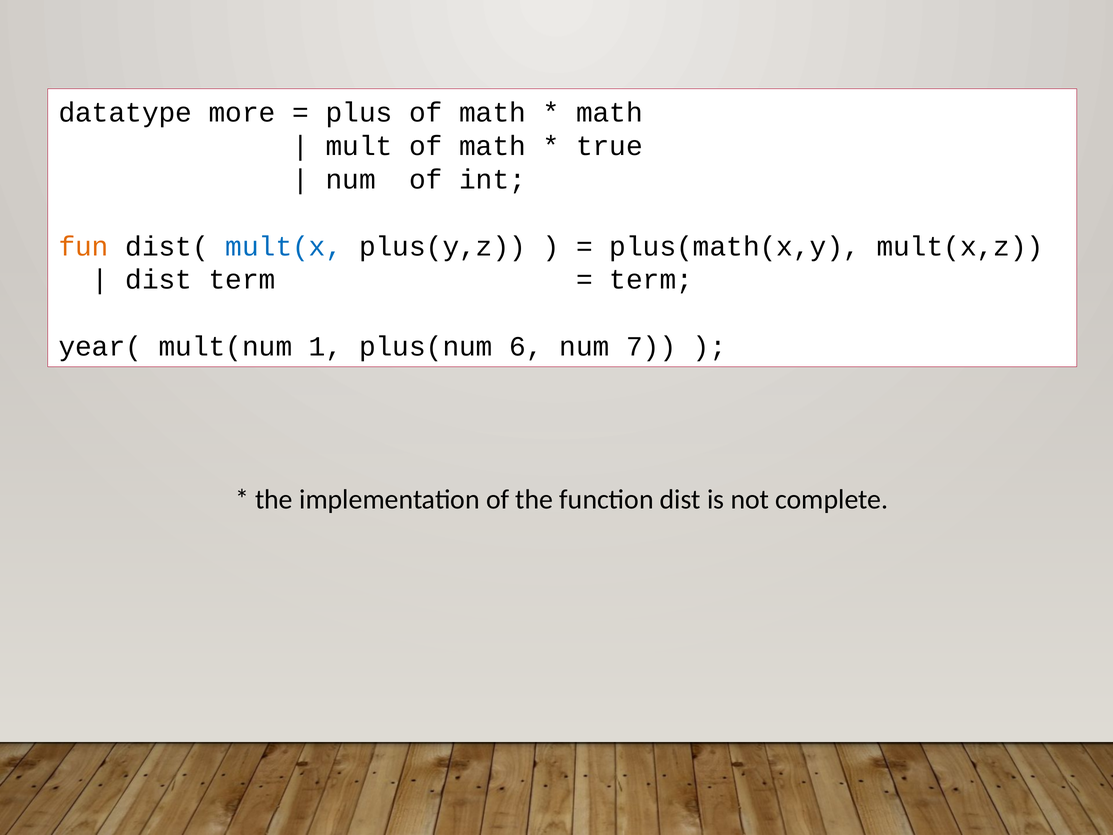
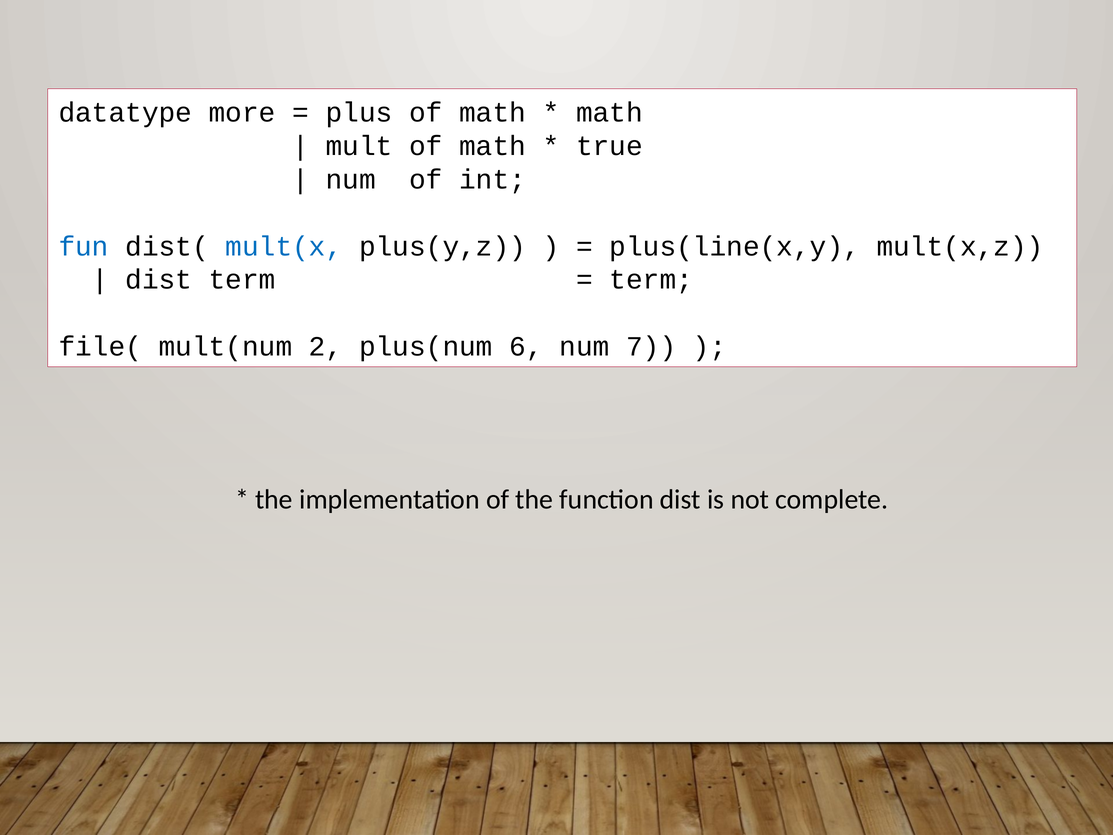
fun colour: orange -> blue (84, 246)
plus(math(x,y: plus(math(x,y -> plus(line(x,y (735, 246)
year(: year( -> file( (100, 346)
1: 1 -> 2 (326, 346)
